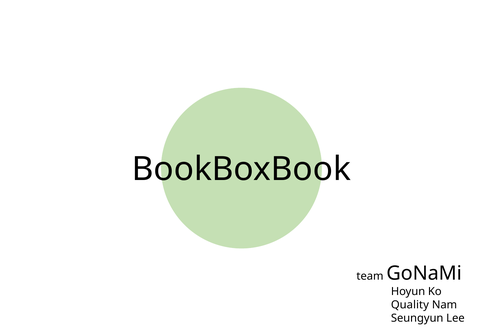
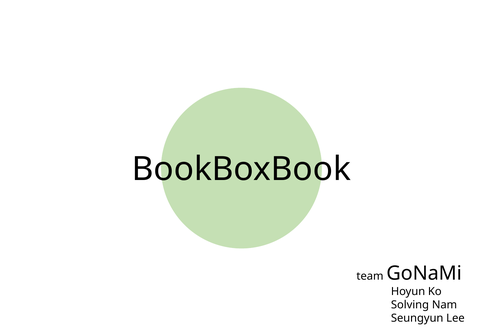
Quality: Quality -> Solving (410, 305)
